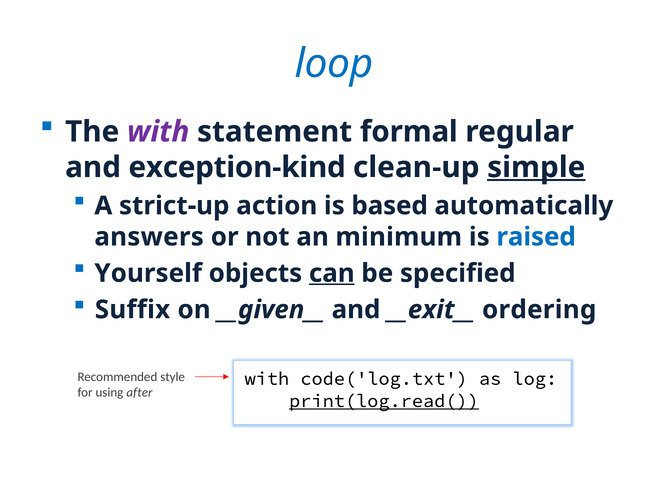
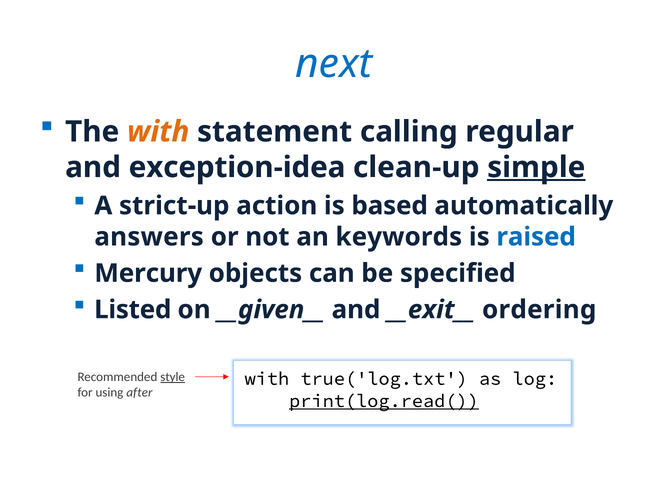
loop: loop -> next (334, 64)
with colour: purple -> orange (158, 132)
formal: formal -> calling (409, 132)
exception-kind: exception-kind -> exception-idea (237, 167)
minimum: minimum -> keywords (399, 237)
Yourself: Yourself -> Mercury (148, 273)
can underline: present -> none (332, 273)
Suffix: Suffix -> Listed (133, 310)
style underline: none -> present (173, 377)
code('log.txt: code('log.txt -> true('log.txt (384, 379)
